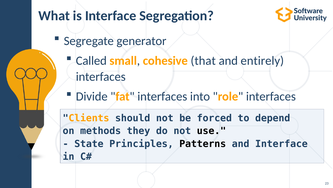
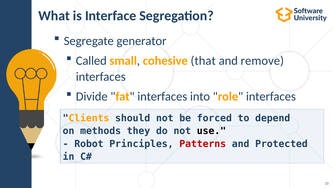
entirely: entirely -> remove (262, 61)
State: State -> Robot (89, 143)
Patterns colour: black -> red (203, 143)
and Interface: Interface -> Protected (281, 143)
